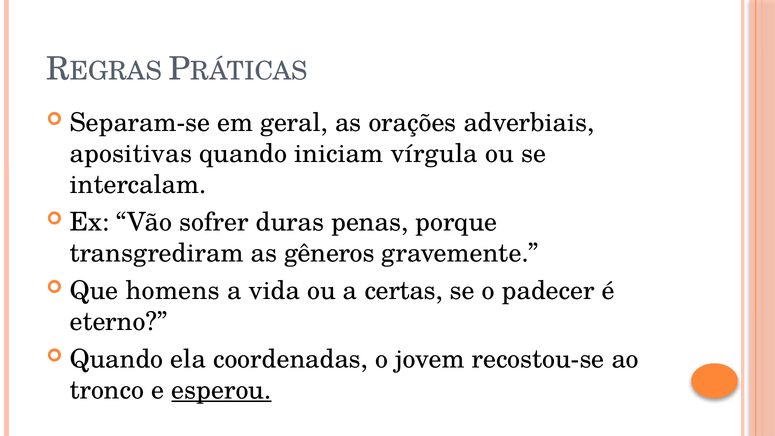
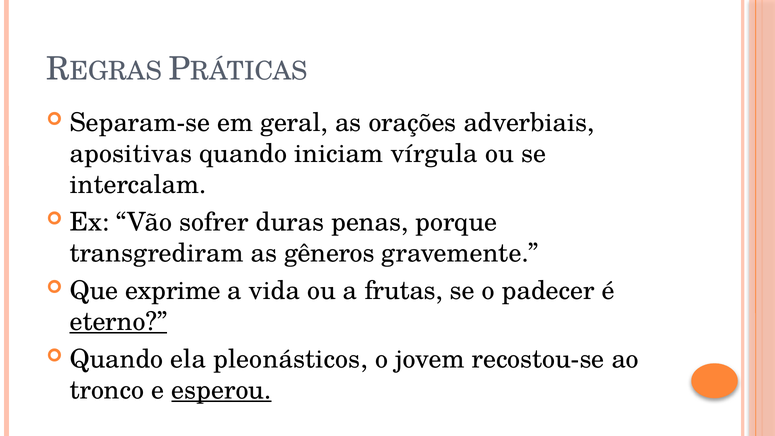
homens: homens -> exprime (173, 291)
certas: certas -> frutas (404, 291)
eterno underline: none -> present (118, 322)
coordenadas: coordenadas -> pleonásticos (290, 359)
